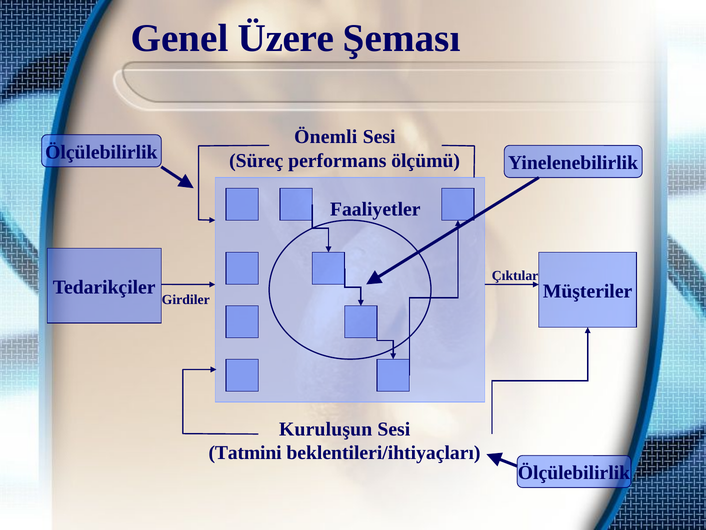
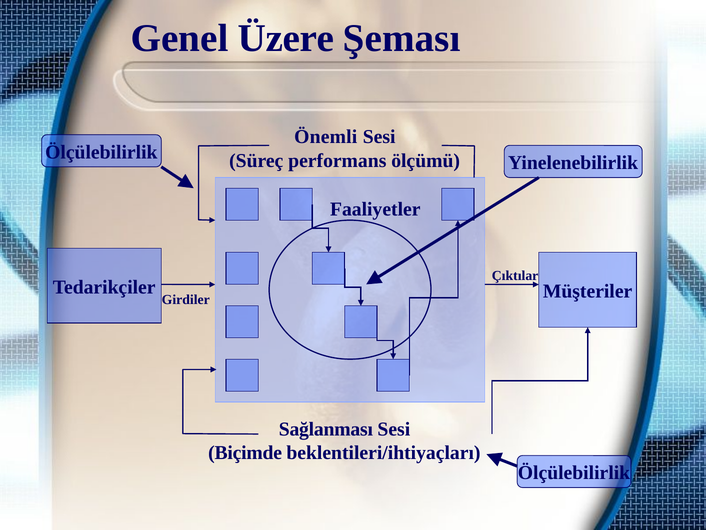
Kuruluşun: Kuruluşun -> Sağlanması (326, 429)
Tatmini: Tatmini -> Biçimde (245, 452)
